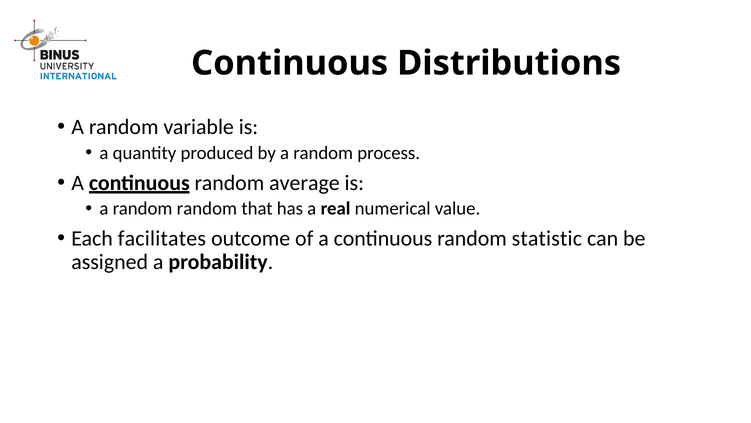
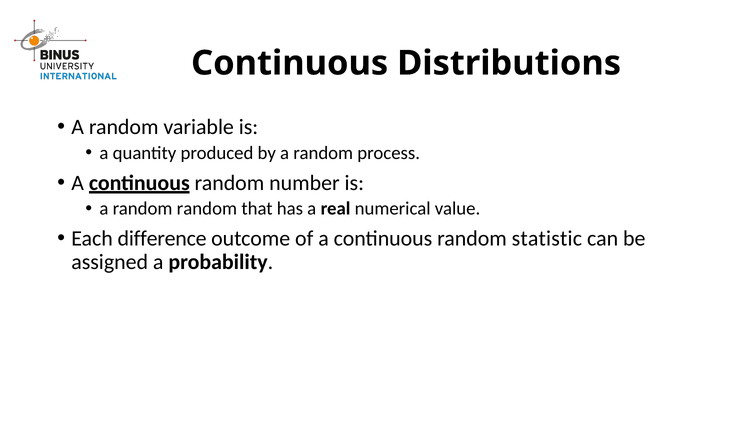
average: average -> number (304, 183)
facilitates: facilitates -> difference (162, 238)
